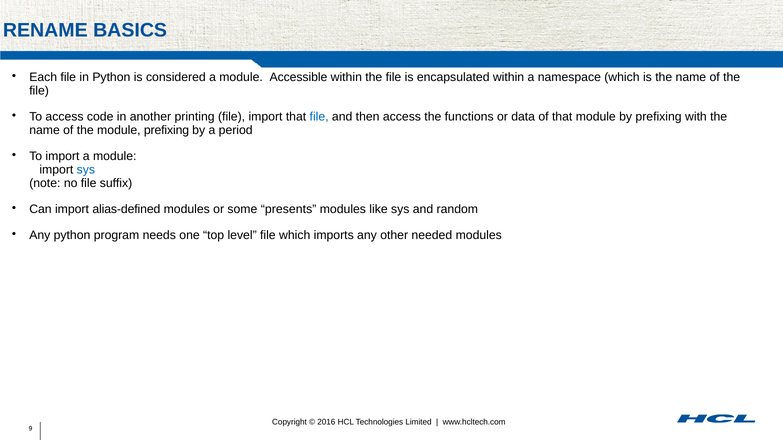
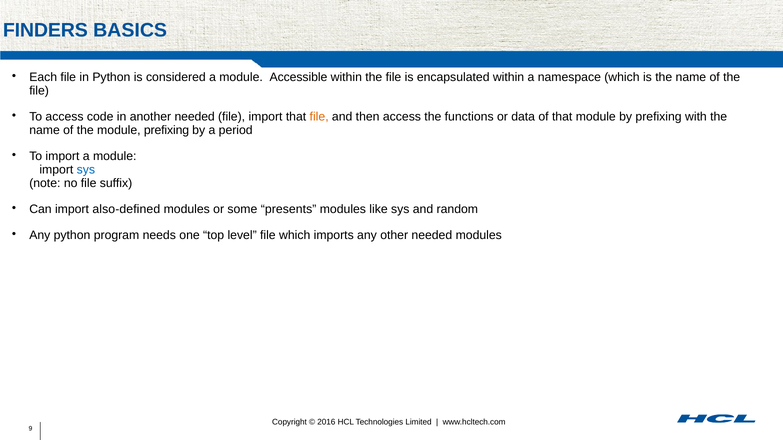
RENAME: RENAME -> FINDERS (45, 30)
another printing: printing -> needed (195, 117)
file colour: blue -> orange (319, 117)
alias-defined: alias-defined -> also-defined (126, 209)
